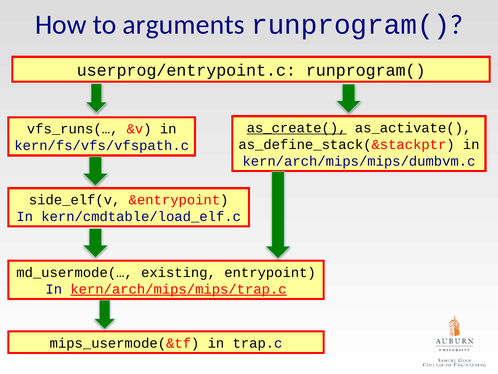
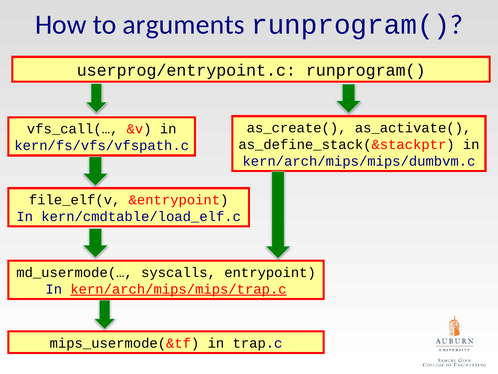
as_create( underline: present -> none (297, 128)
vfs_runs(…: vfs_runs(… -> vfs_call(… (73, 129)
side_elf(v: side_elf(v -> file_elf(v (75, 200)
existing: existing -> syscalls (179, 272)
